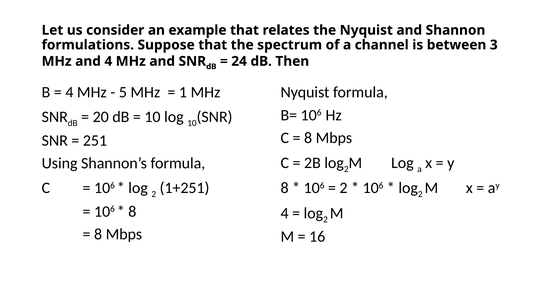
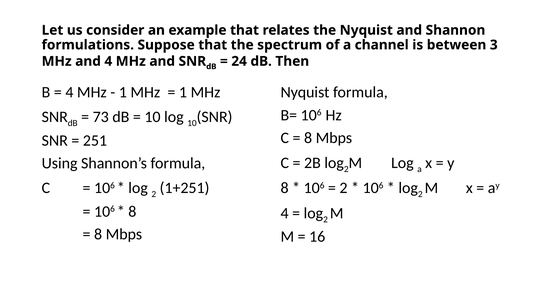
5: 5 -> 1 (123, 92)
20: 20 -> 73 (101, 117)
